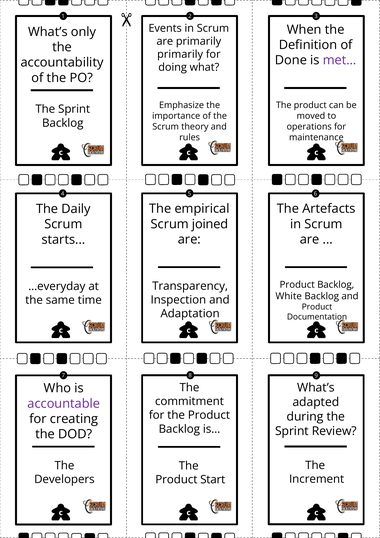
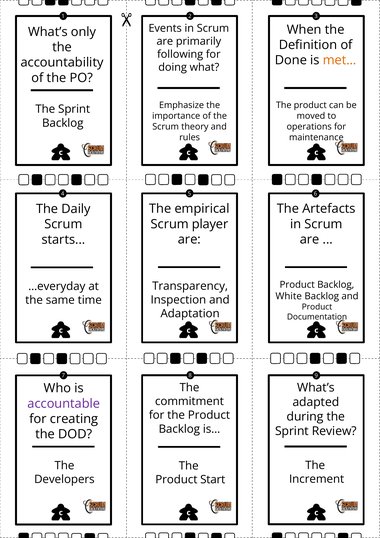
primarily: primarily -> following (180, 54)
met… colour: purple -> orange (340, 60)
joined: joined -> player (210, 224)
